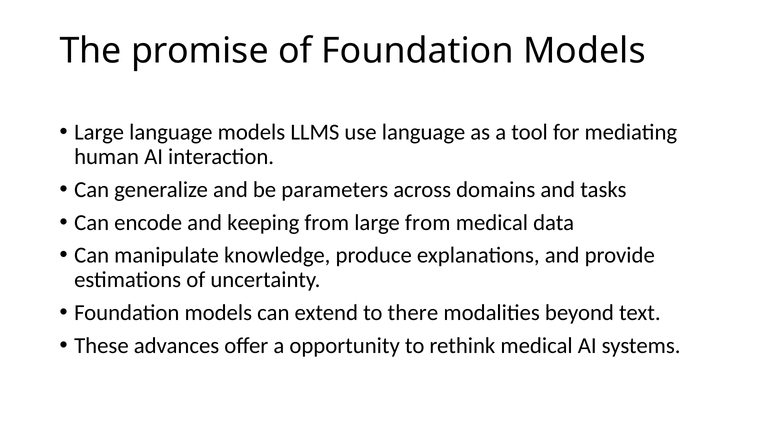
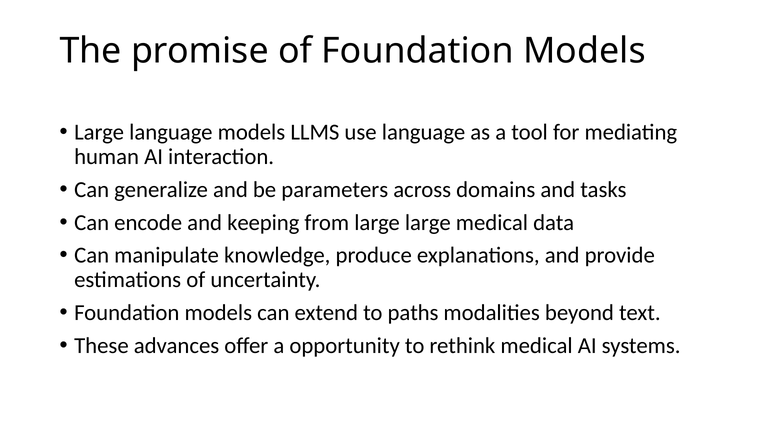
large from: from -> large (428, 222)
there: there -> paths (413, 312)
